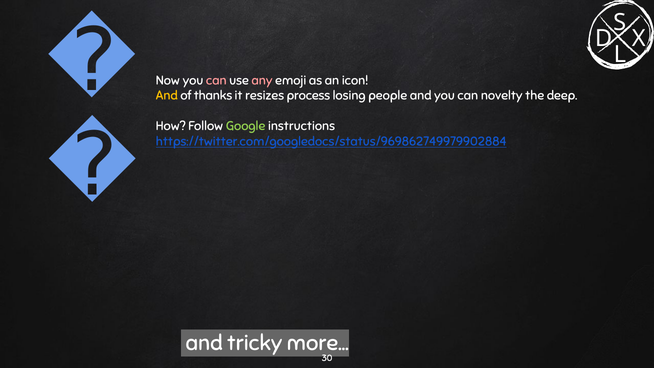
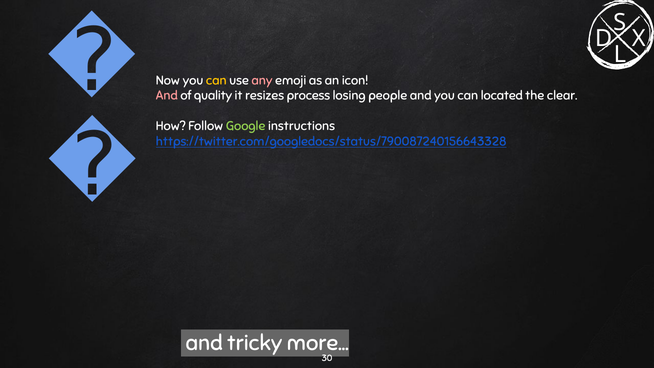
can colour: pink -> yellow (216, 80)
And colour: yellow -> pink (167, 96)
thanks: thanks -> quality (213, 96)
novelty: novelty -> located (502, 96)
deep: deep -> clear (562, 96)
https://twitter.com/googledocs/status/969862749979902884: https://twitter.com/googledocs/status/969862749979902884 -> https://twitter.com/googledocs/status/790087240156643328 (331, 142)
